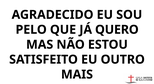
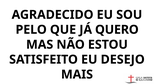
OUTRO: OUTRO -> DESEJO (123, 59)
